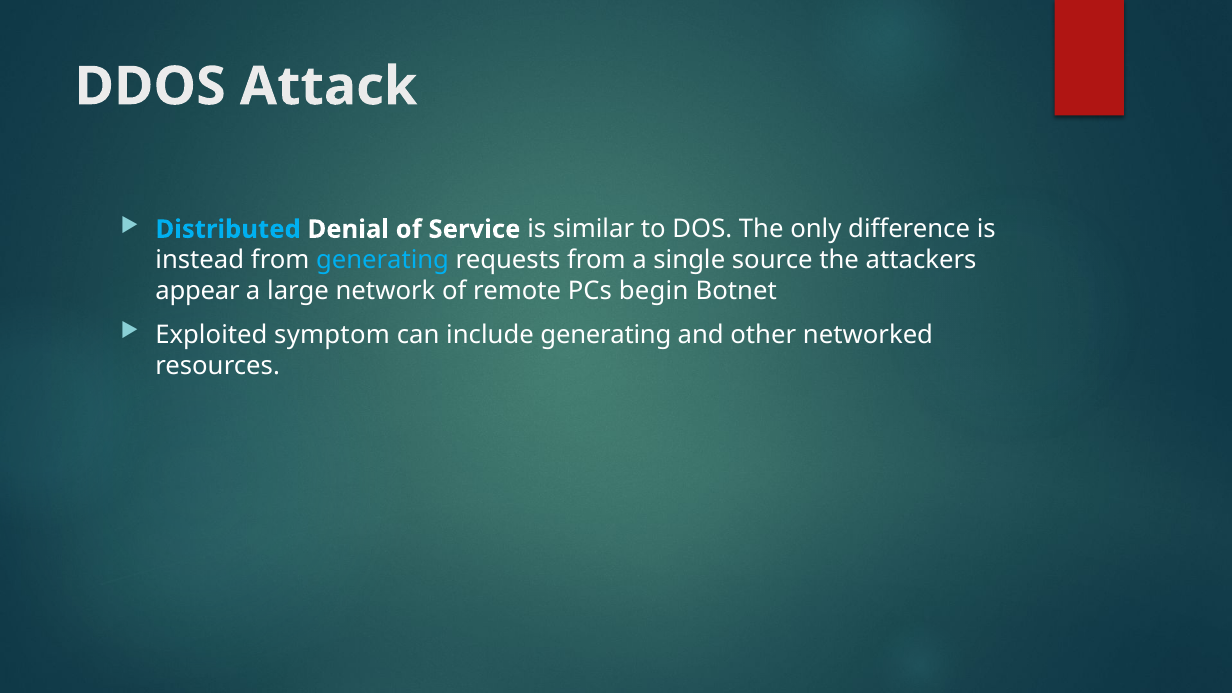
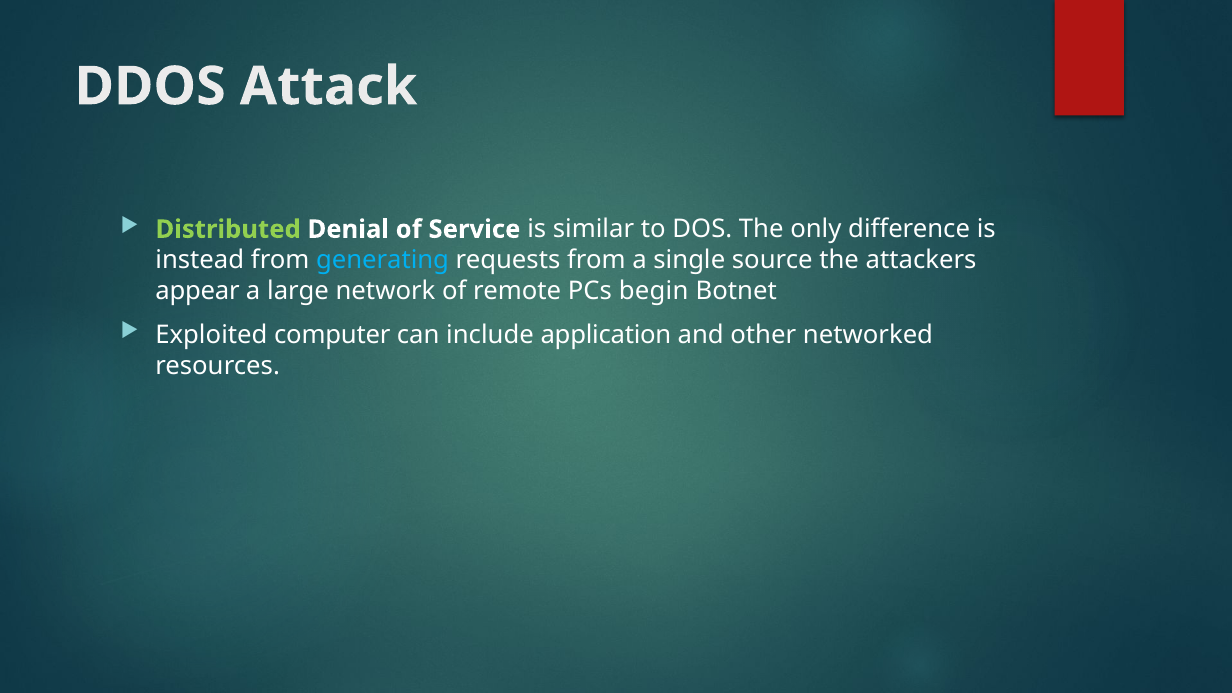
Distributed colour: light blue -> light green (228, 229)
symptom: symptom -> computer (332, 335)
include generating: generating -> application (606, 335)
